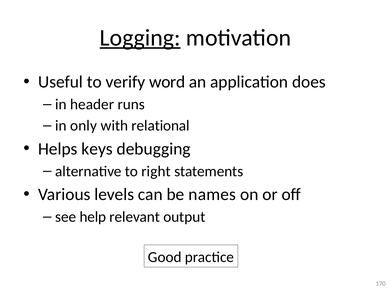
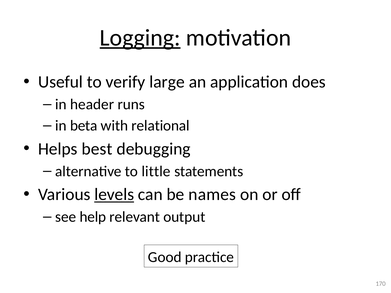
word: word -> large (167, 82)
only: only -> beta (84, 126)
keys: keys -> best (97, 149)
right: right -> little (156, 171)
levels underline: none -> present (114, 195)
